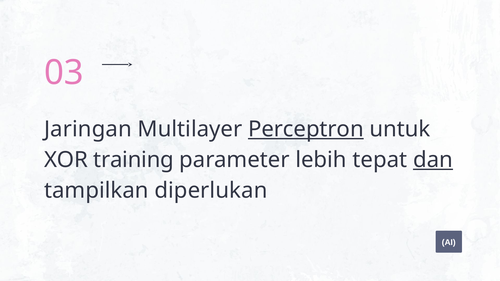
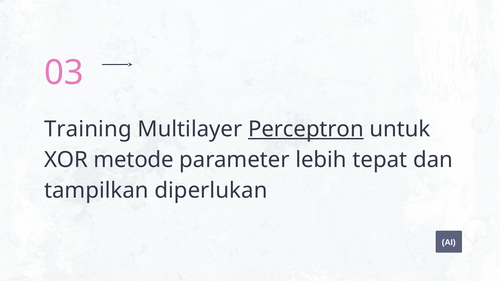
Jaringan: Jaringan -> Training (88, 129)
training: training -> metode (134, 160)
dan underline: present -> none (433, 160)
